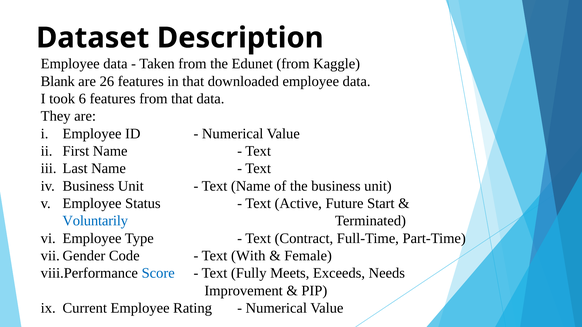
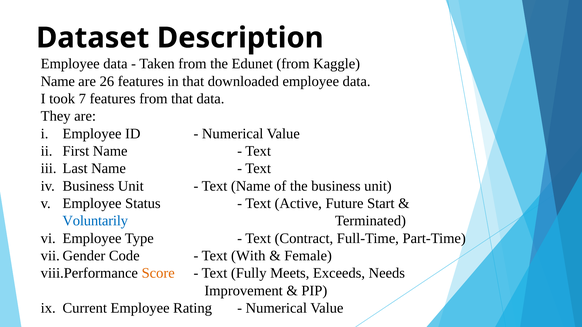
Blank: Blank -> Name (58, 81)
6: 6 -> 7 (82, 99)
Score colour: blue -> orange (158, 273)
